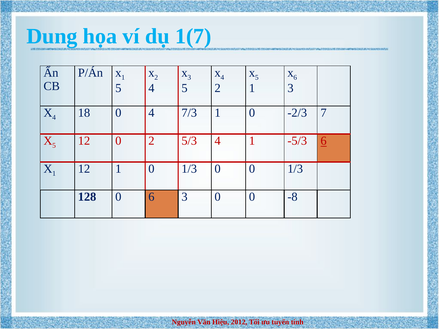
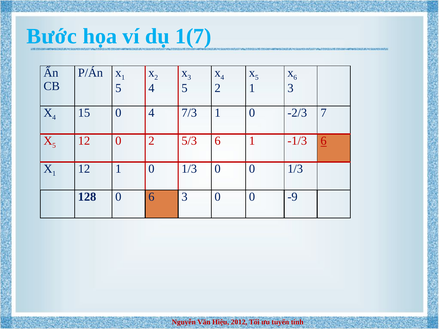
Dung: Dung -> Bước (52, 36)
18: 18 -> 15 (84, 113)
5/3 4: 4 -> 6 (218, 141)
-5/3: -5/3 -> -1/3 (297, 141)
-8: -8 -> -9 (292, 197)
